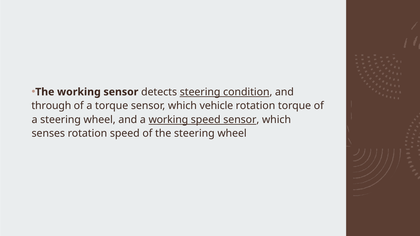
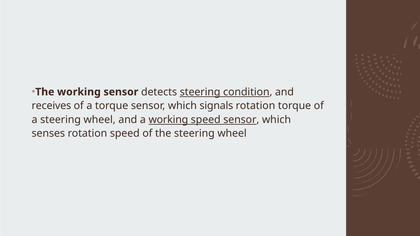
through: through -> receives (51, 106)
vehicle: vehicle -> signals (216, 106)
